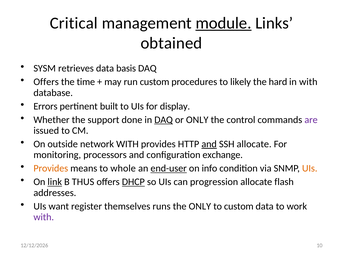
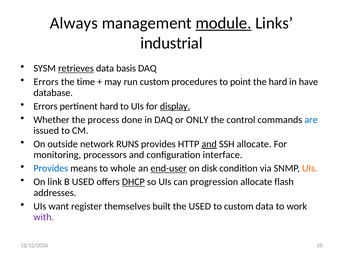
Critical: Critical -> Always (74, 23)
obtained: obtained -> industrial (172, 43)
retrieves underline: none -> present (76, 68)
Offers: Offers -> Errors (46, 82)
likely: likely -> point (241, 82)
in with: with -> have (308, 82)
pertinent built: built -> hard (109, 106)
display underline: none -> present (175, 106)
support: support -> process (103, 120)
DAQ underline: present -> none (164, 120)
are colour: purple -> blue (311, 120)
network WITH: WITH -> RUNS (127, 144)
exchange: exchange -> interface (223, 155)
Provides colour: orange -> blue (51, 169)
info: info -> disk (209, 169)
link underline: present -> none (55, 182)
B THUS: THUS -> USED (83, 182)
runs: runs -> built (162, 206)
the ONLY: ONLY -> USED (200, 206)
